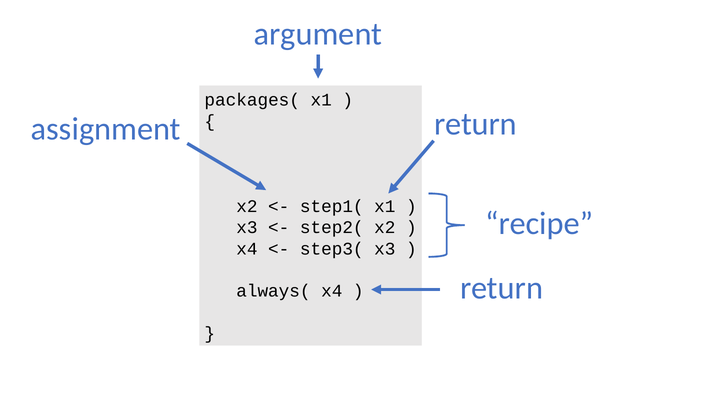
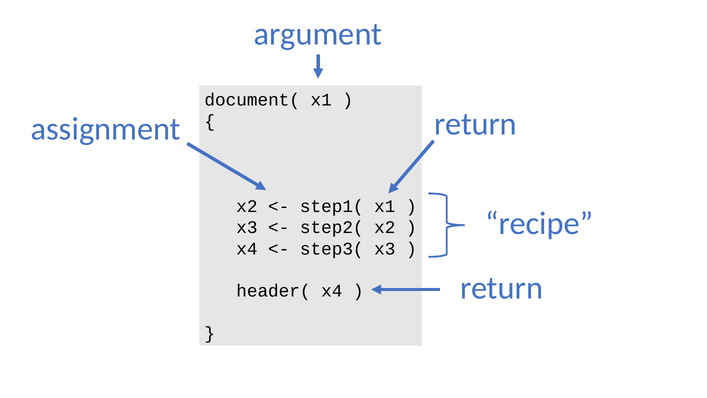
packages(: packages( -> document( (252, 100)
always(: always( -> header( (273, 291)
